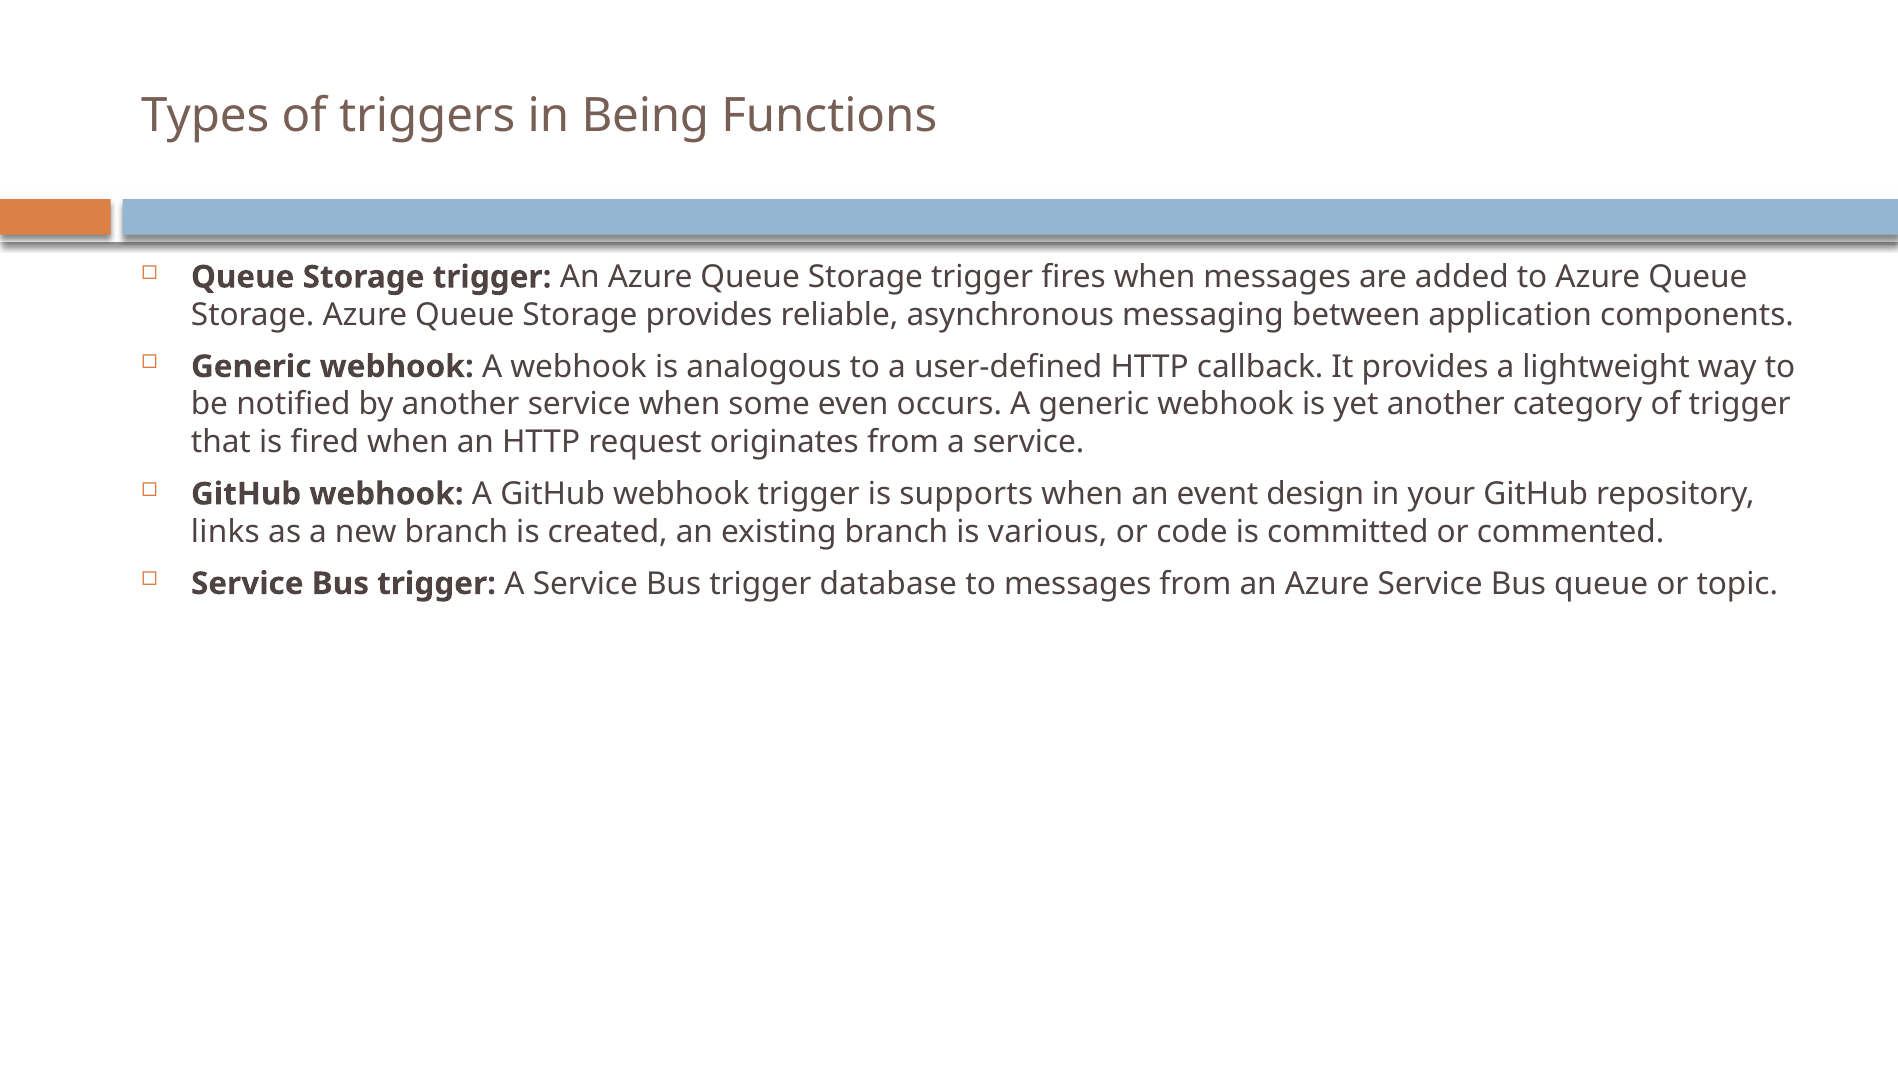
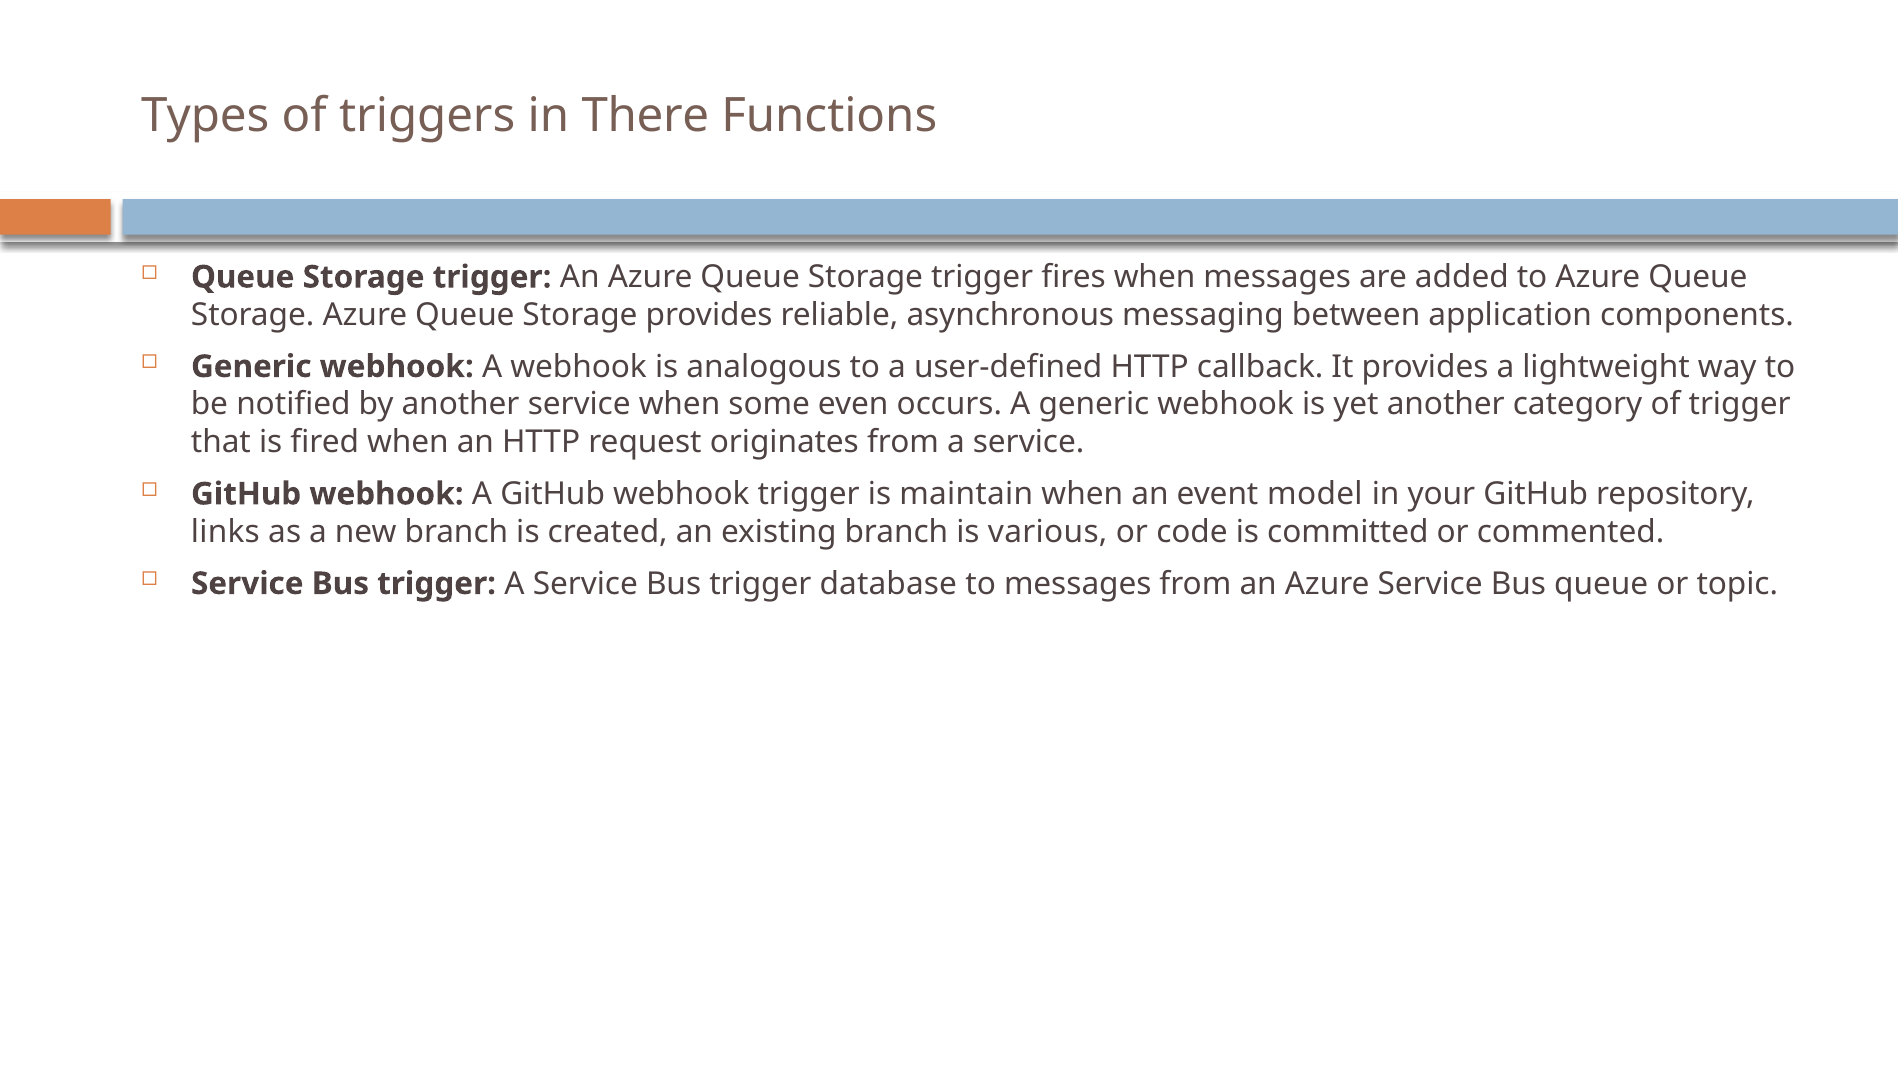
Being: Being -> There (645, 116)
supports: supports -> maintain (966, 494)
design: design -> model (1315, 494)
